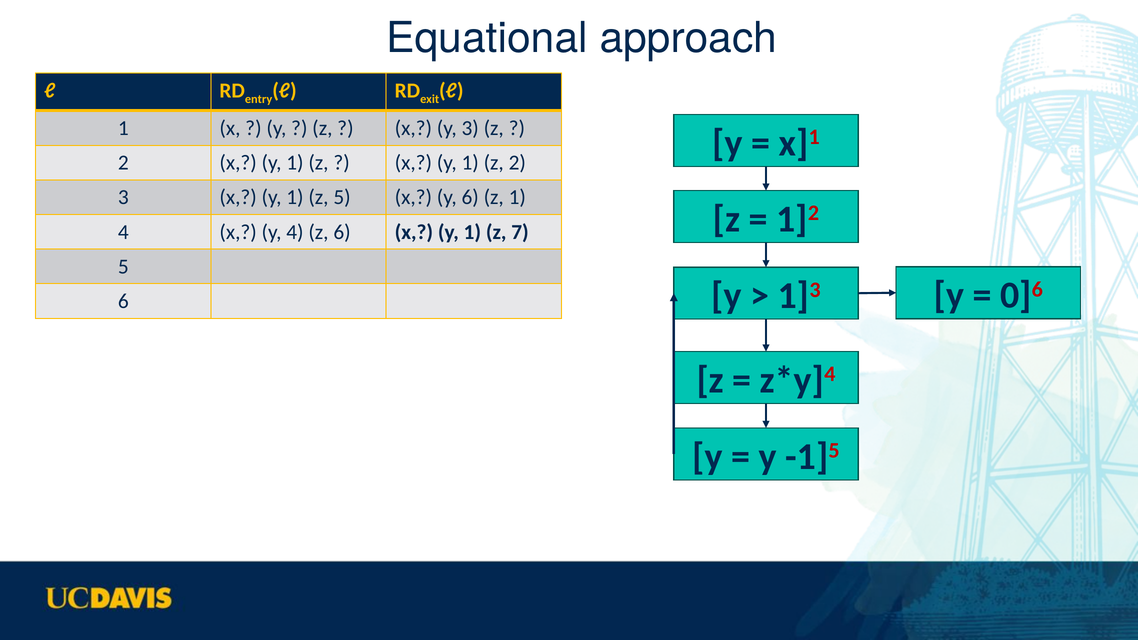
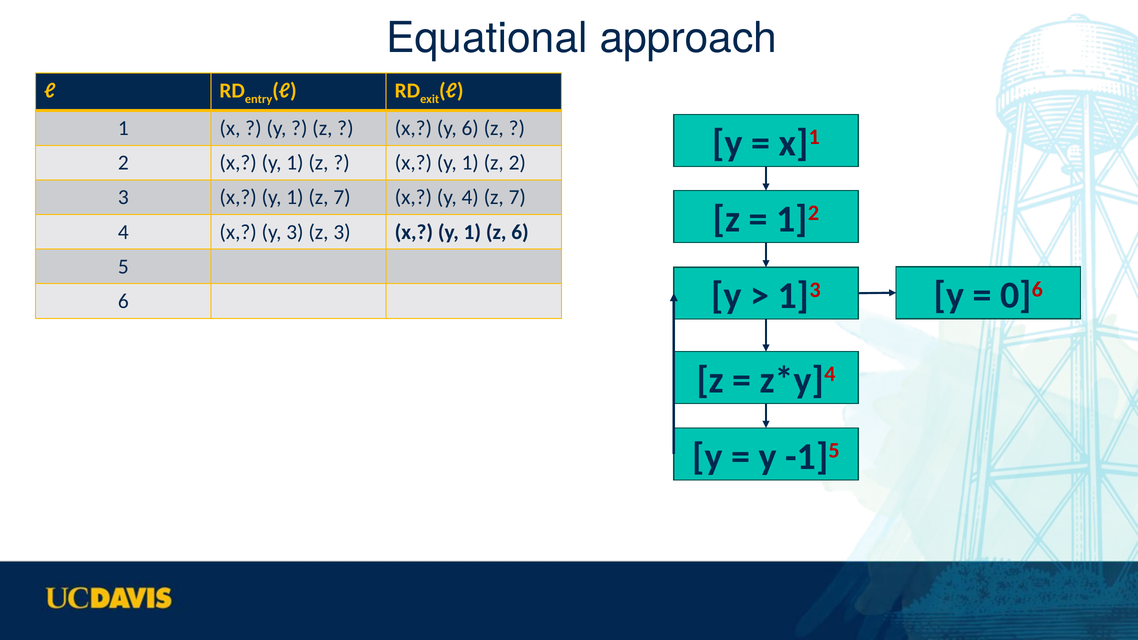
y 3: 3 -> 6 (470, 128)
1 z 5: 5 -> 7 (342, 197)
y 6: 6 -> 4 (470, 197)
1: 1 -> 7 (517, 197)
y 4: 4 -> 3 (295, 232)
z 6: 6 -> 3 (342, 232)
z 7: 7 -> 6 (520, 232)
